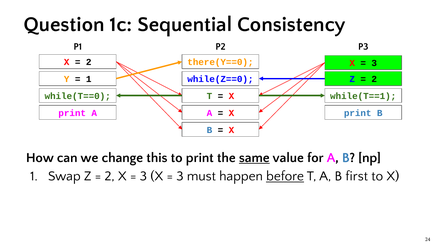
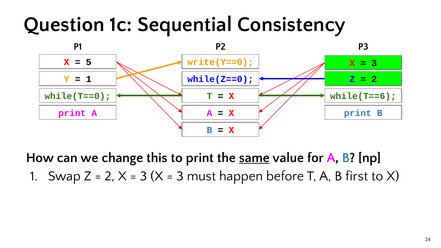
2: 2 -> 5 (89, 62)
there(Y==0: there(Y==0 -> write(Y==0 (220, 62)
while(T==1: while(T==1 -> while(T==6 (363, 96)
before underline: present -> none (285, 176)
